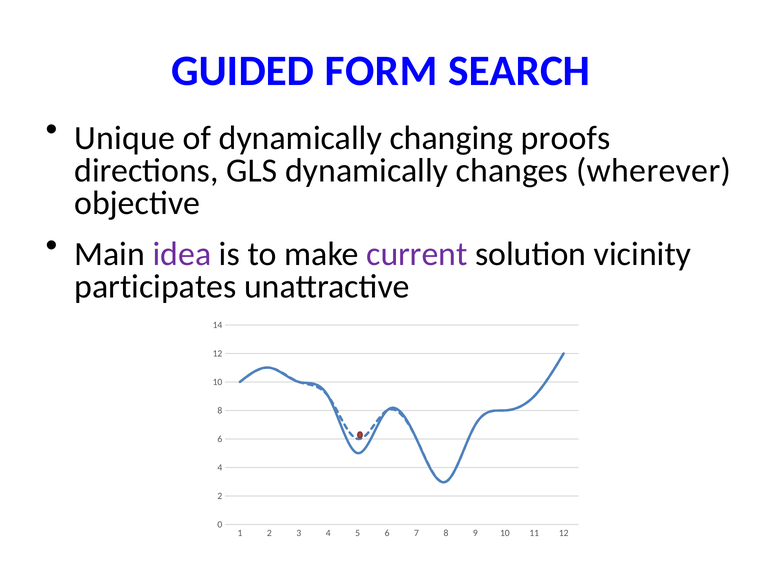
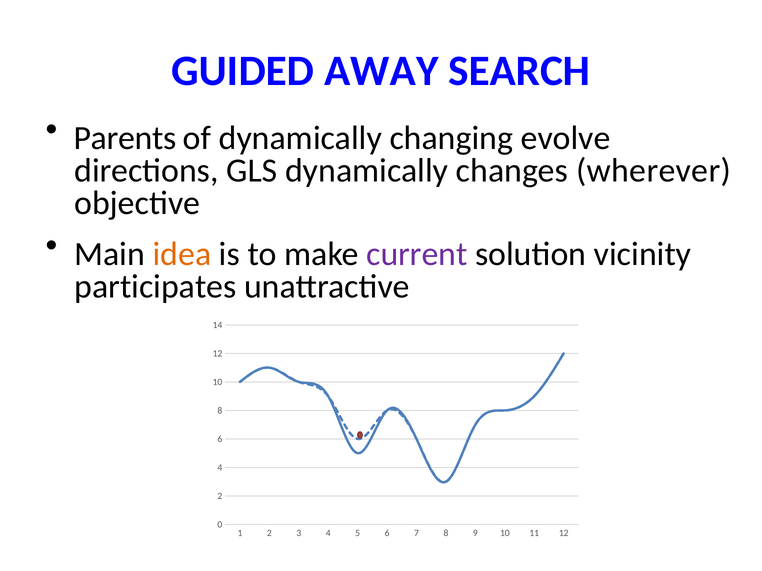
FORM: FORM -> AWAY (381, 71)
Unique: Unique -> Parents (125, 138)
proofs: proofs -> evolve (566, 138)
idea colour: purple -> orange (182, 254)
